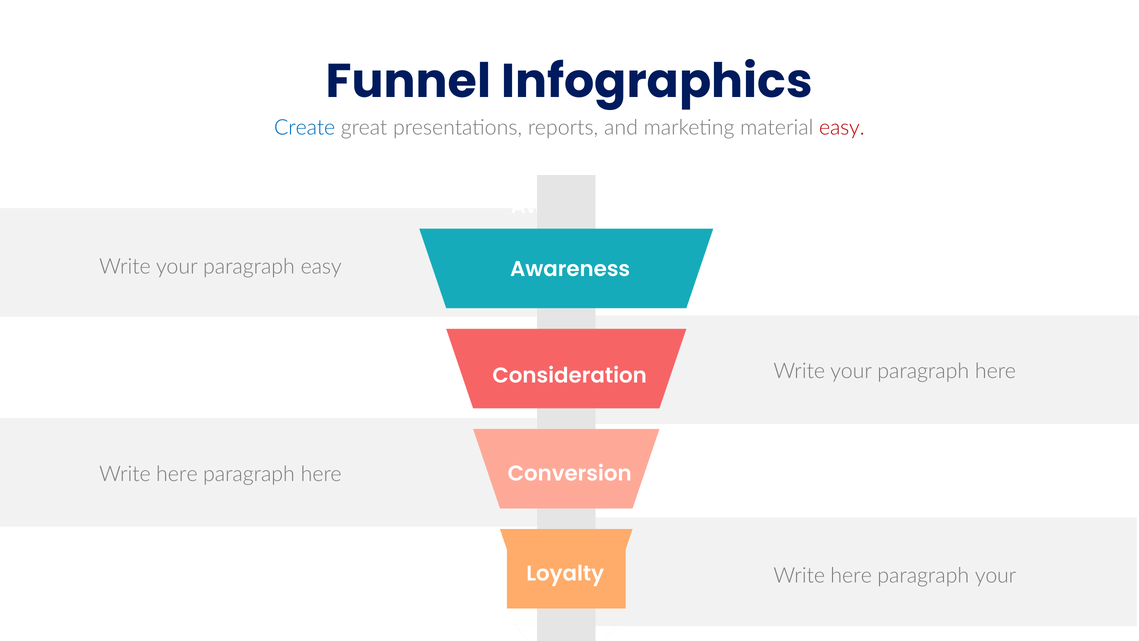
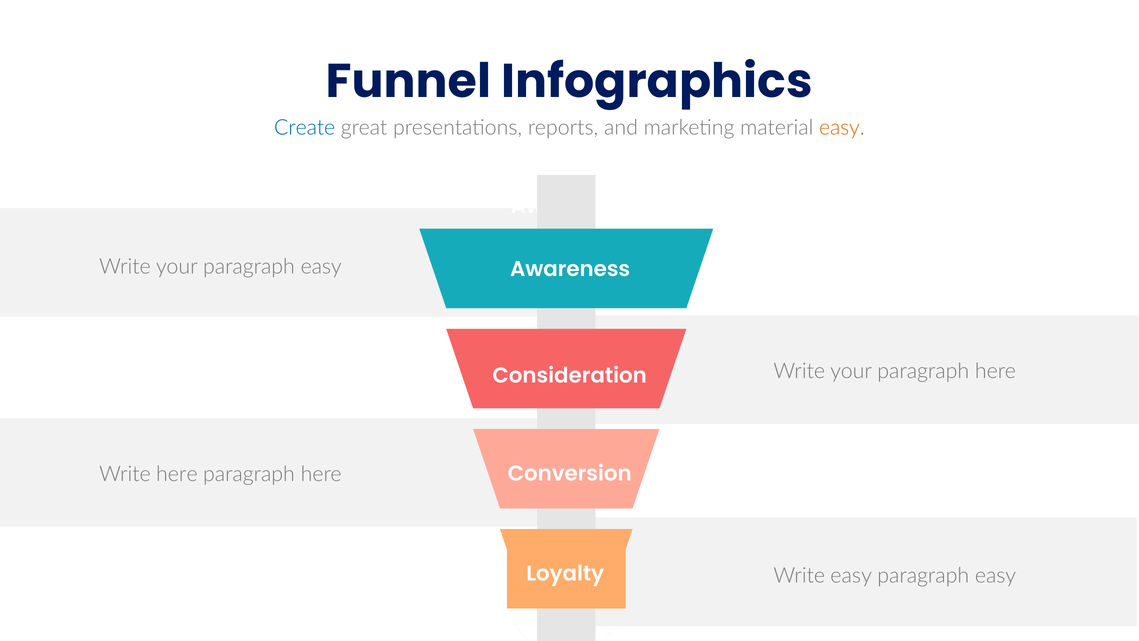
easy colour: red -> orange (842, 128)
here: here -> easy (851, 576)
your: your -> easy (995, 576)
